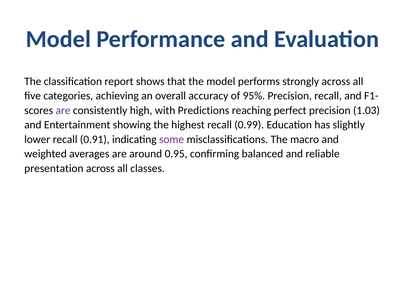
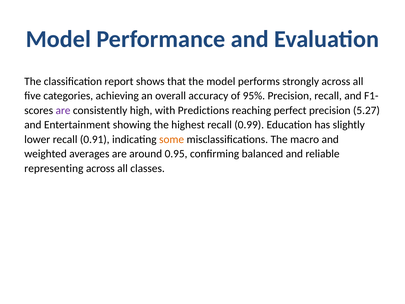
1.03: 1.03 -> 5.27 (366, 110)
some colour: purple -> orange (172, 139)
presentation: presentation -> representing (54, 168)
